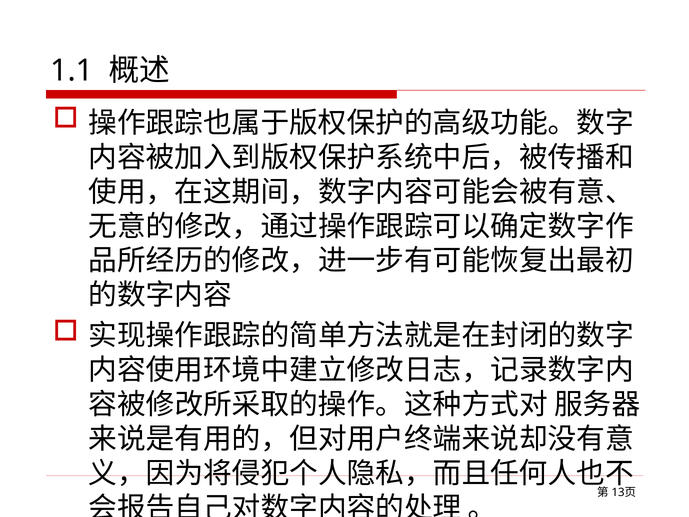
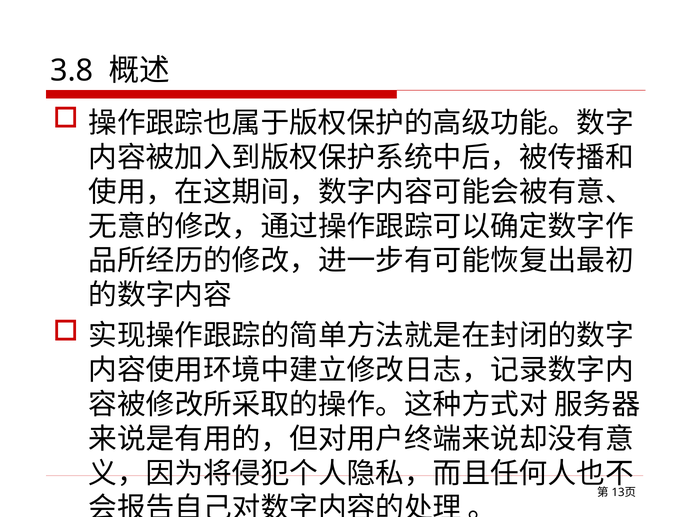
1.1: 1.1 -> 3.8 (72, 70)
